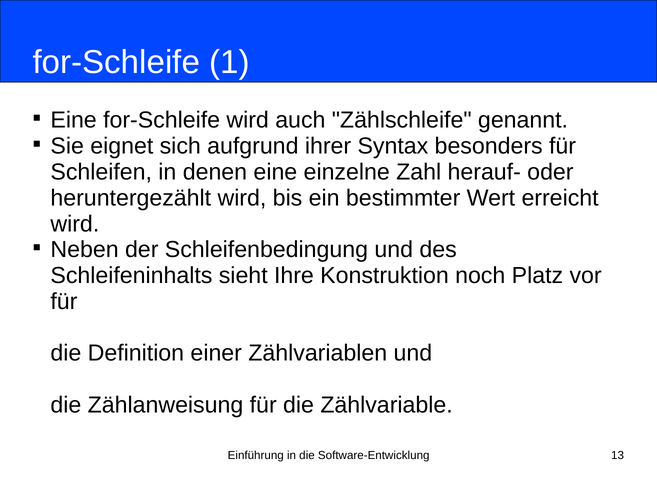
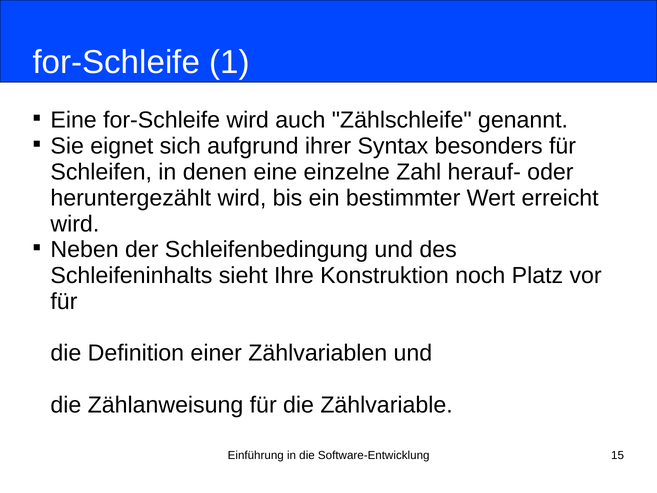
13: 13 -> 15 (618, 455)
